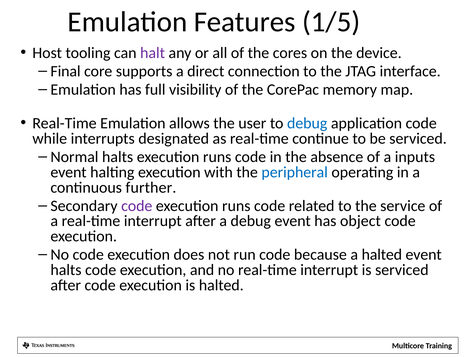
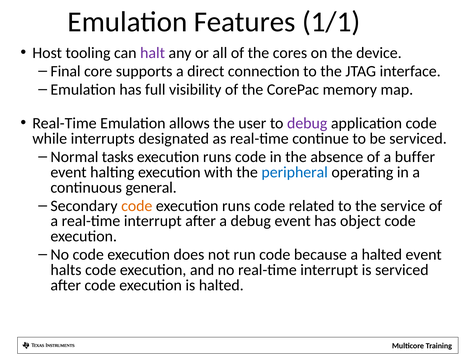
1/5: 1/5 -> 1/1 (331, 22)
debug colour: blue -> purple (307, 123)
Normal halts: halts -> tasks (118, 157)
inputs: inputs -> buffer (415, 157)
further: further -> general (151, 187)
code colour: purple -> orange (137, 206)
